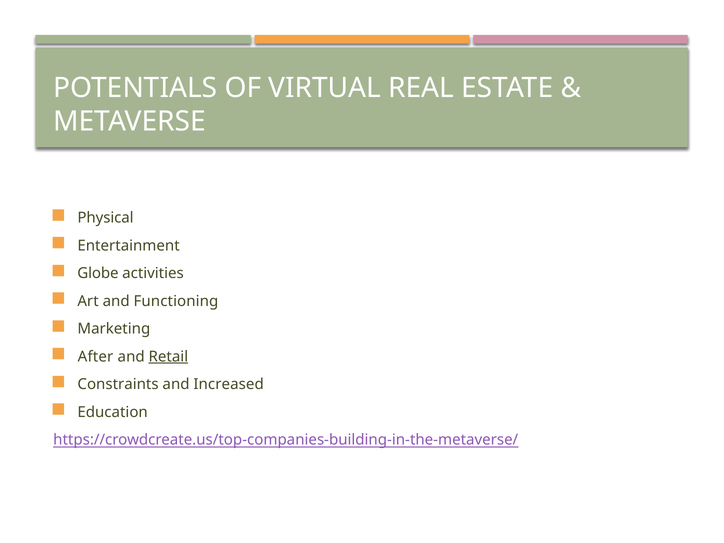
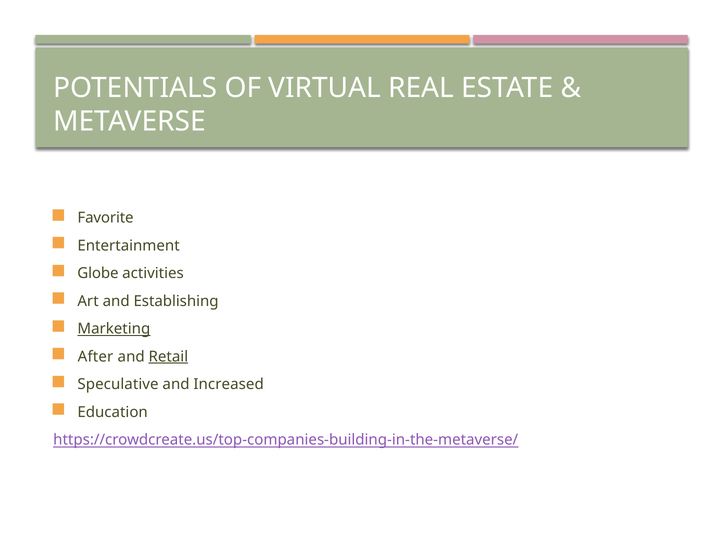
Physical: Physical -> Favorite (106, 218)
Functioning: Functioning -> Establishing (176, 301)
Marketing underline: none -> present (114, 329)
Constraints: Constraints -> Speculative (118, 384)
